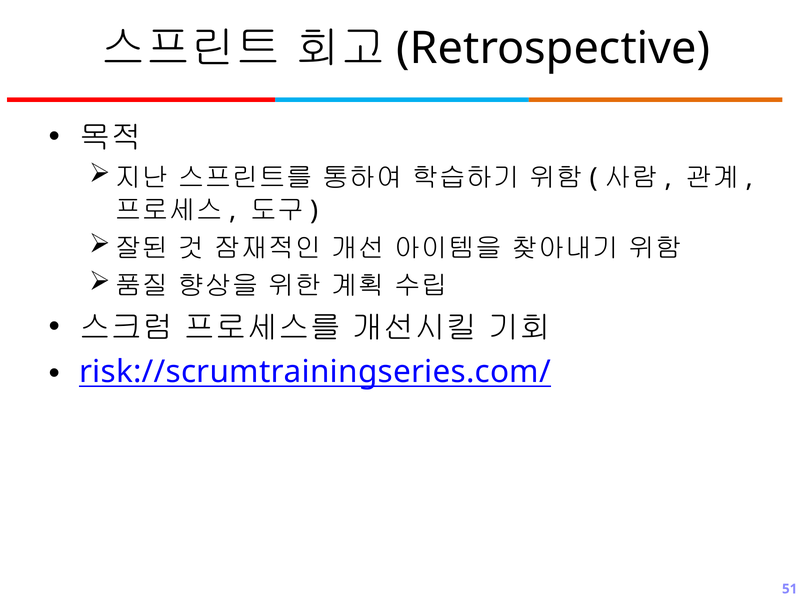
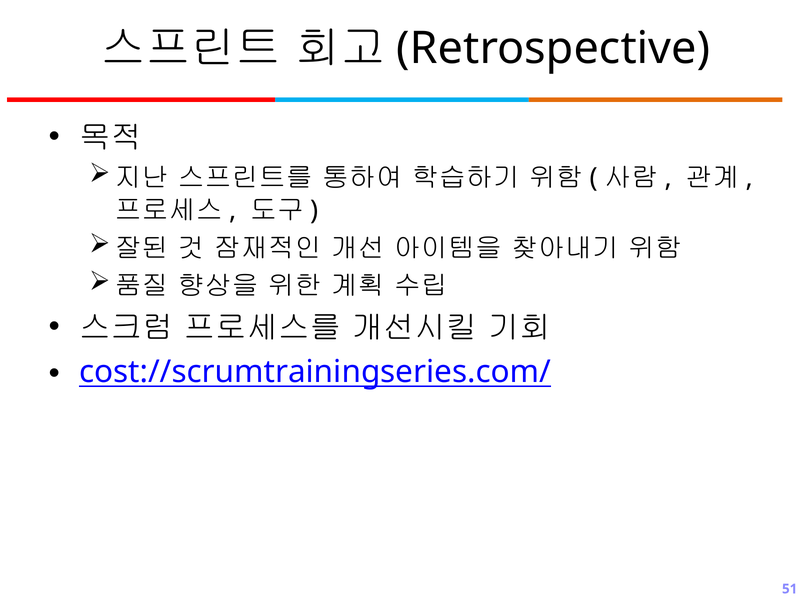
risk://scrumtrainingseries.com/: risk://scrumtrainingseries.com/ -> cost://scrumtrainingseries.com/ (315, 372)
